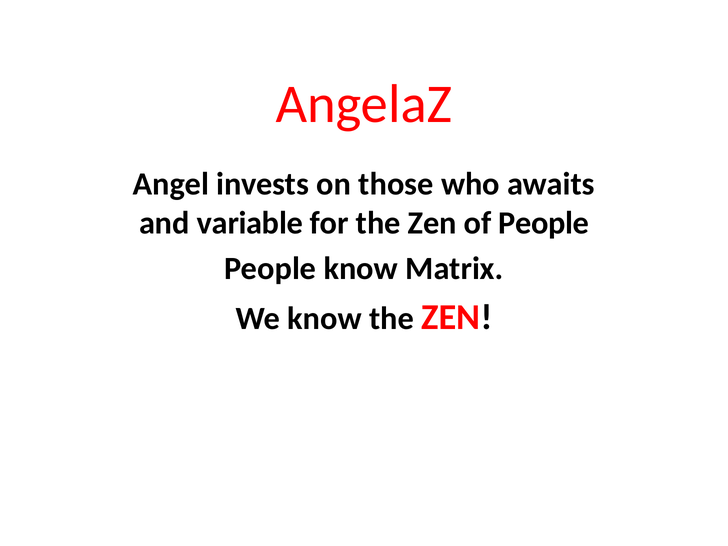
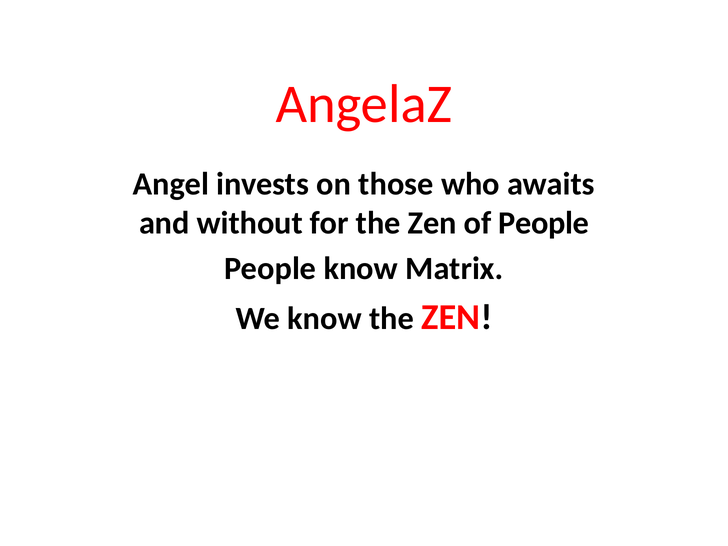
variable: variable -> without (250, 223)
